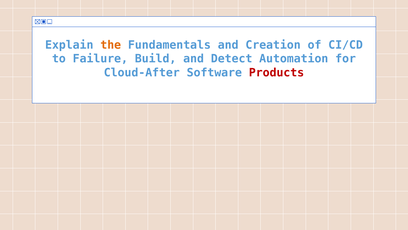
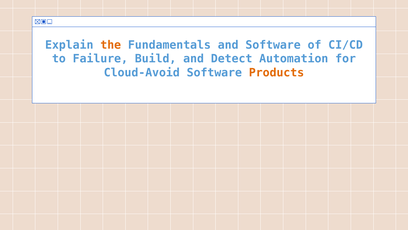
and Creation: Creation -> Software (273, 45)
Cloud-After: Cloud-After -> Cloud-Avoid (142, 72)
Products colour: red -> orange (277, 72)
